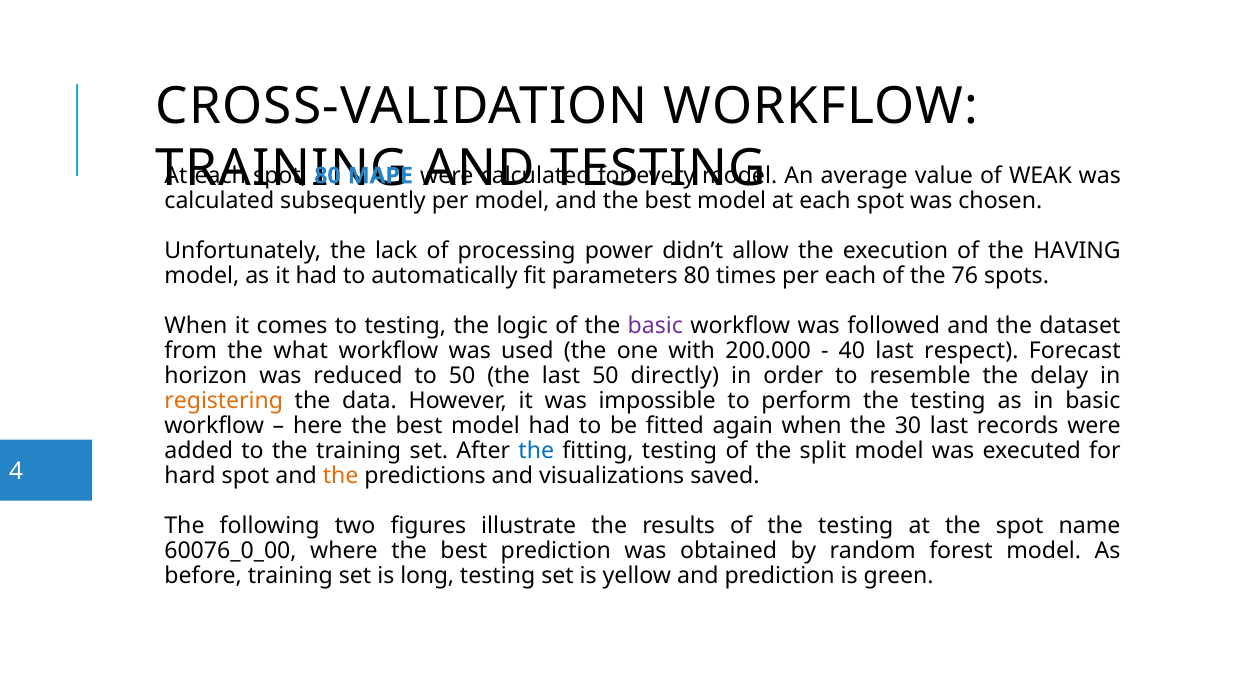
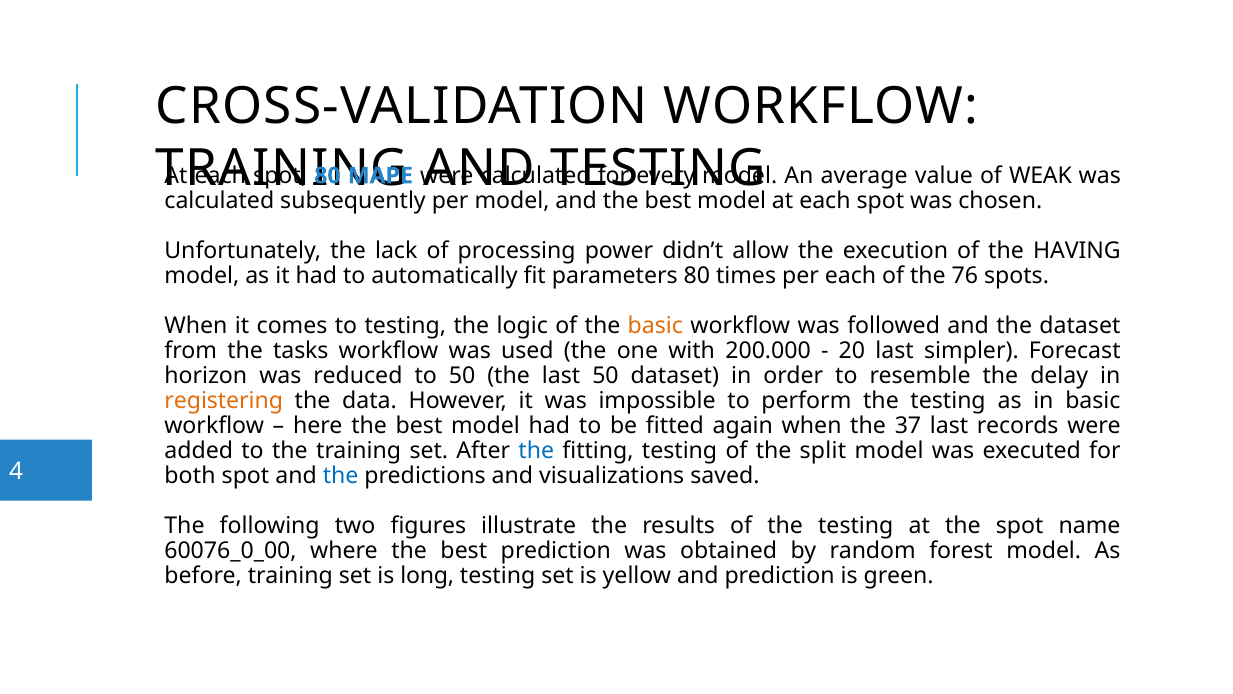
basic colour: purple -> orange (655, 325)
what: what -> tasks (301, 350)
40: 40 -> 20 (852, 350)
respect: respect -> simpler (971, 350)
50 directly: directly -> dataset (675, 375)
30: 30 -> 37 (908, 425)
hard: hard -> both (190, 475)
the colour: orange -> blue (341, 475)
